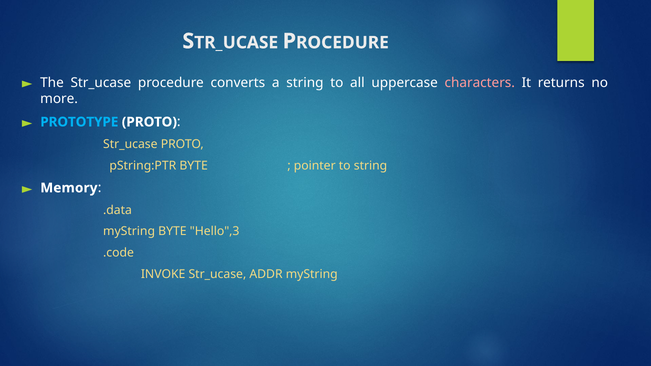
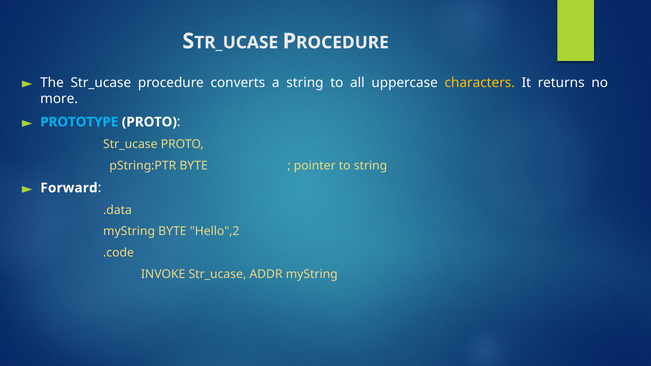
characters colour: pink -> yellow (480, 83)
Memory: Memory -> Forward (69, 188)
Hello",3: Hello",3 -> Hello",2 (215, 232)
